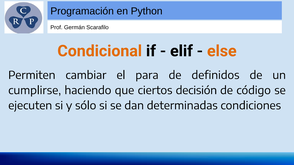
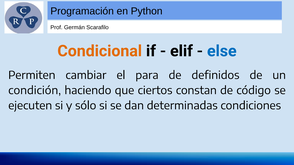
else colour: orange -> blue (222, 51)
cumplirse: cumplirse -> condición (35, 91)
decisión: decisión -> constan (196, 91)
